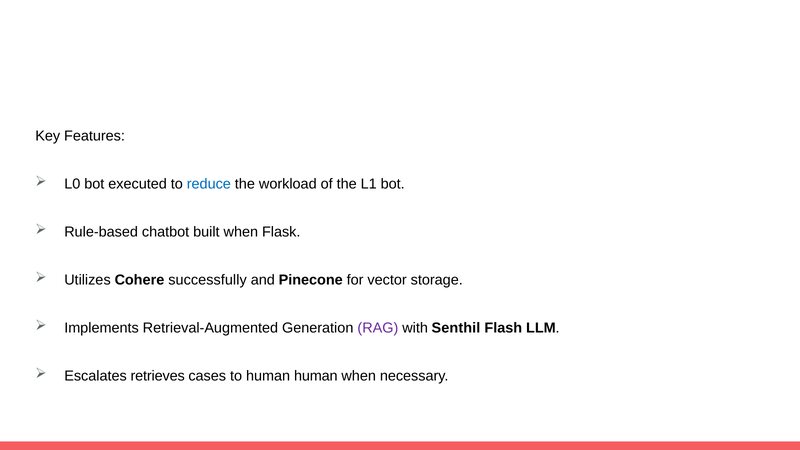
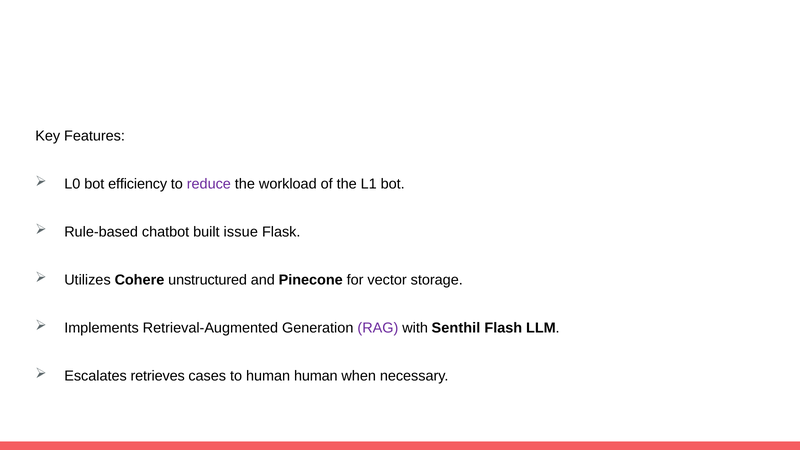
executed: executed -> efficiency (138, 184)
reduce colour: blue -> purple (209, 184)
built when: when -> issue (241, 232)
successfully: successfully -> unstructured (208, 280)
